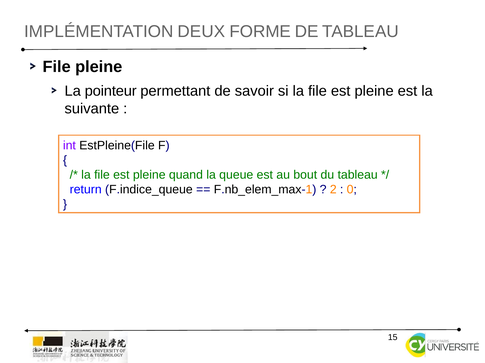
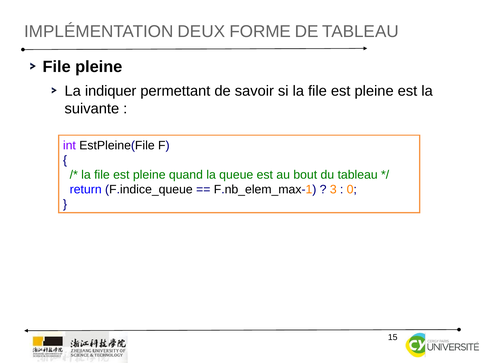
pointeur: pointeur -> indiquer (111, 91)
2: 2 -> 3 (333, 190)
